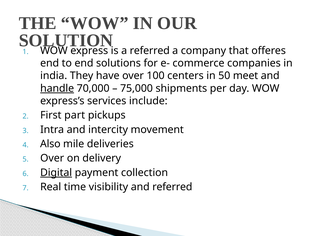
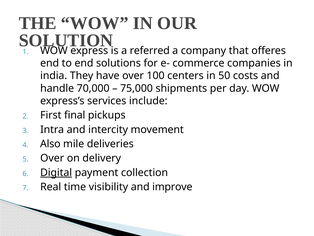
meet: meet -> costs (246, 76)
handle underline: present -> none (57, 88)
part: part -> final (75, 115)
and referred: referred -> improve (172, 186)
